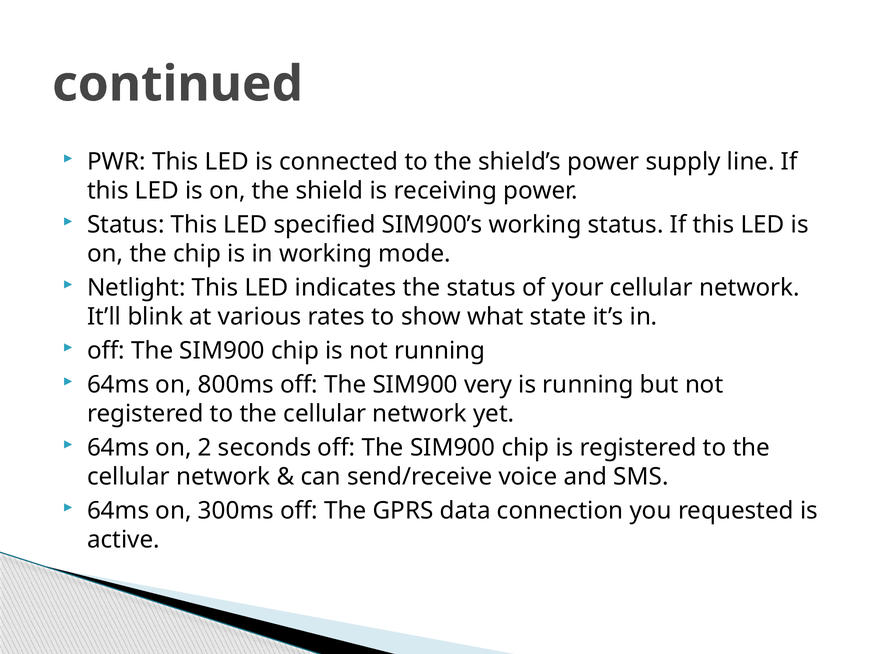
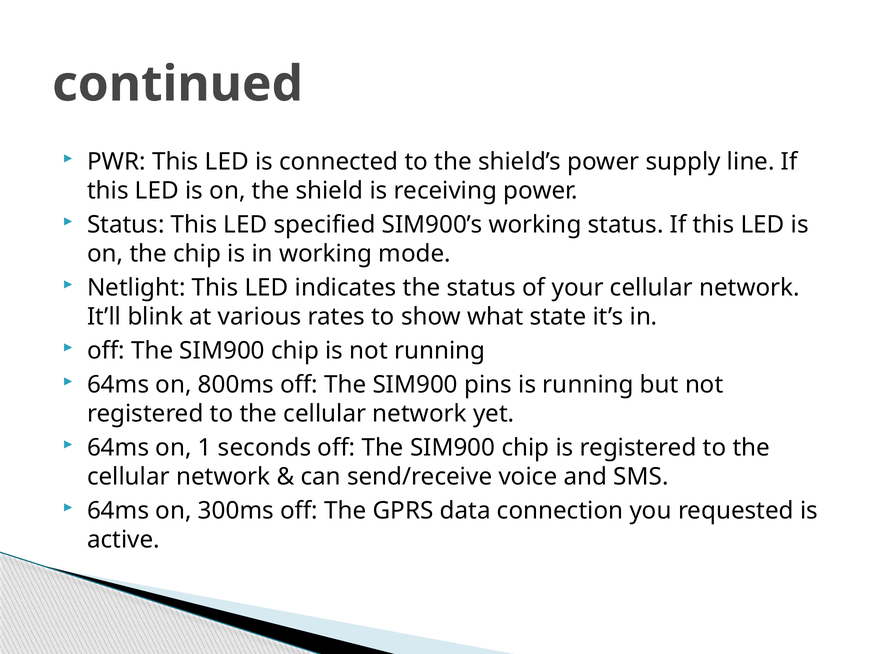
very: very -> pins (488, 385)
2: 2 -> 1 (205, 448)
